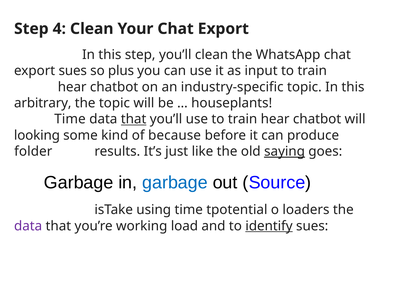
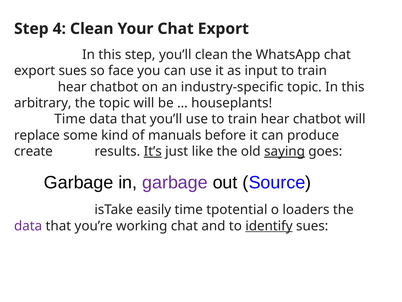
plus: plus -> face (121, 71)
that underline: present -> none (134, 119)
looking: looking -> replace (37, 135)
because: because -> manuals (175, 135)
folder: folder -> create (33, 151)
It’s underline: none -> present (153, 151)
garbage colour: blue -> purple (175, 182)
using: using -> easily (154, 209)
working load: load -> chat (184, 226)
